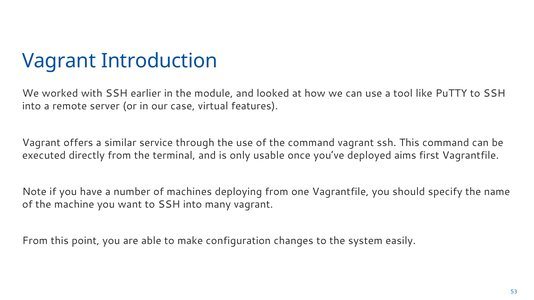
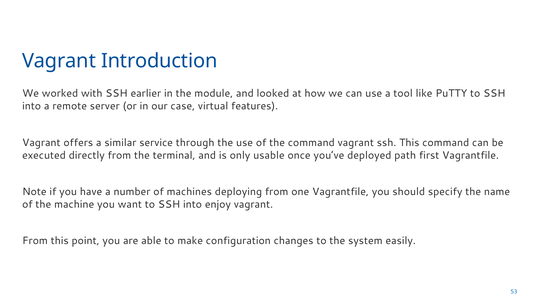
aims: aims -> path (405, 155)
many: many -> enjoy (218, 205)
